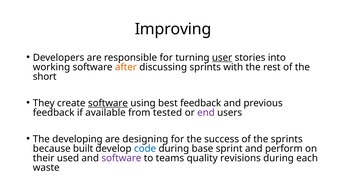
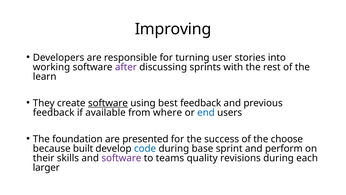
user underline: present -> none (222, 57)
after colour: orange -> purple (126, 67)
short: short -> learn (45, 76)
tested: tested -> where (168, 112)
end colour: purple -> blue (206, 112)
developing: developing -> foundation (77, 139)
designing: designing -> presented (145, 139)
the sprints: sprints -> choose (287, 139)
used: used -> skills (68, 158)
waste: waste -> larger (46, 167)
